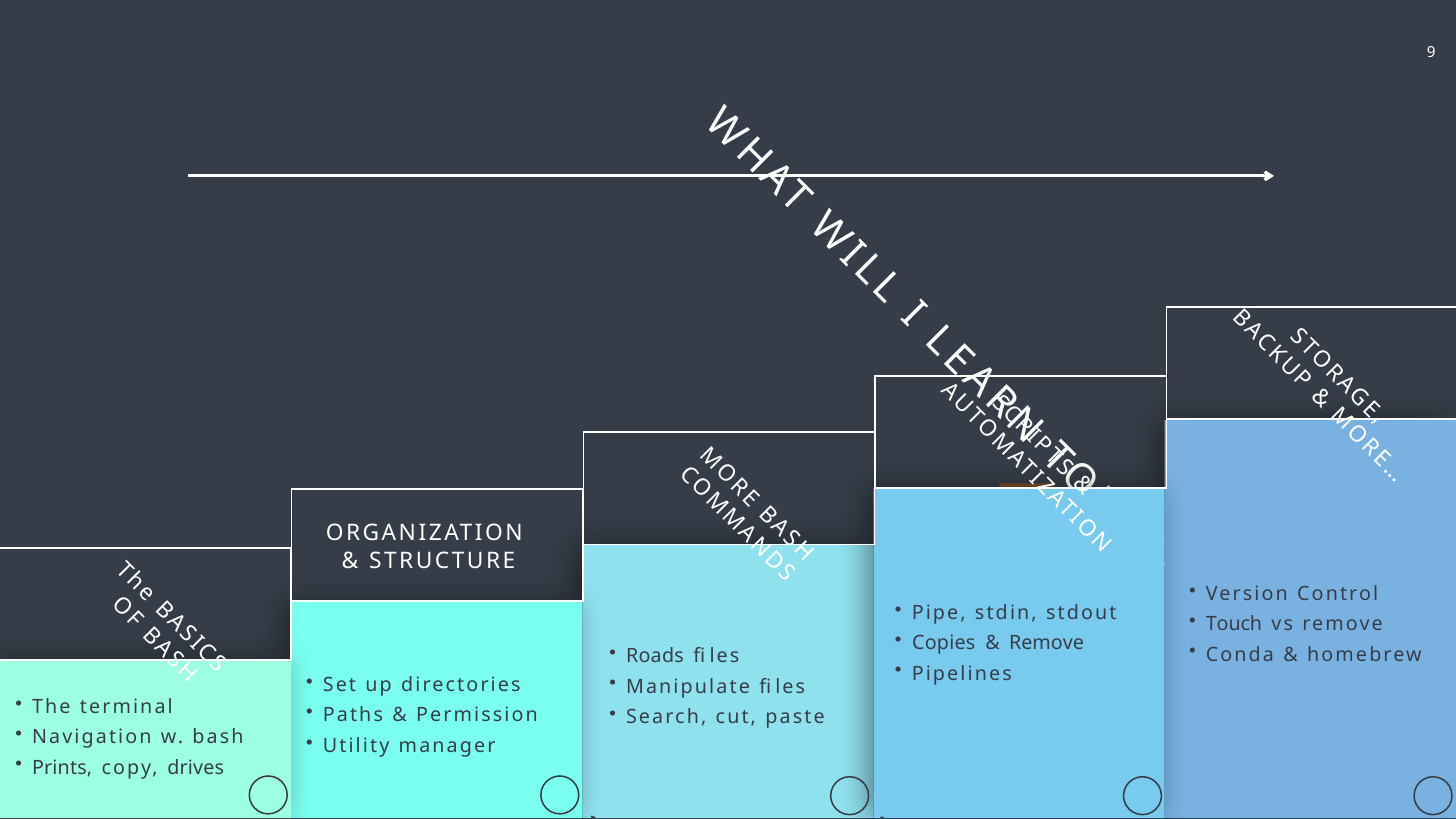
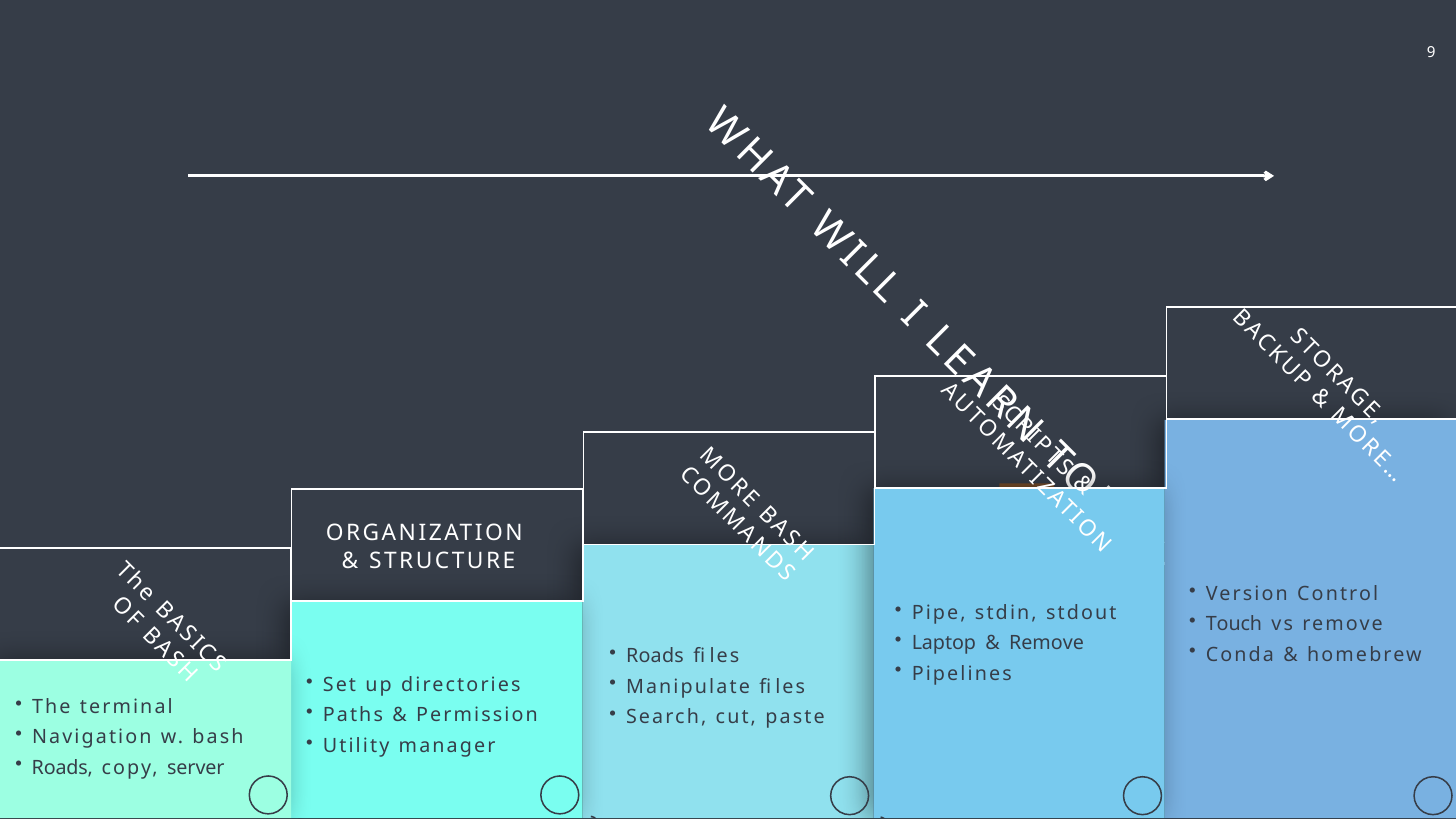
Copies: Copies -> Laptop (944, 644)
Prints: Prints -> Roads (62, 768)
drives: drives -> server (196, 768)
